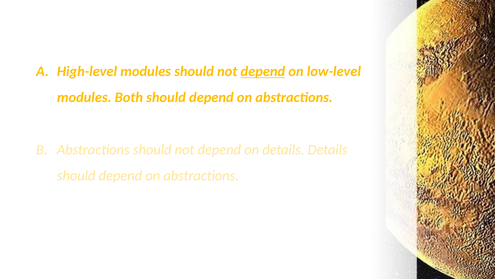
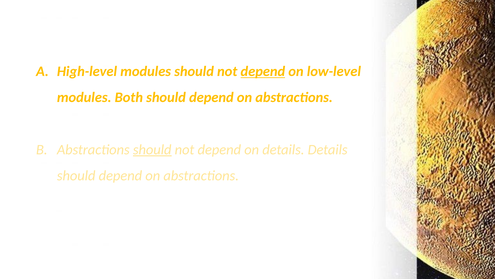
should underline: none -> present (152, 149)
